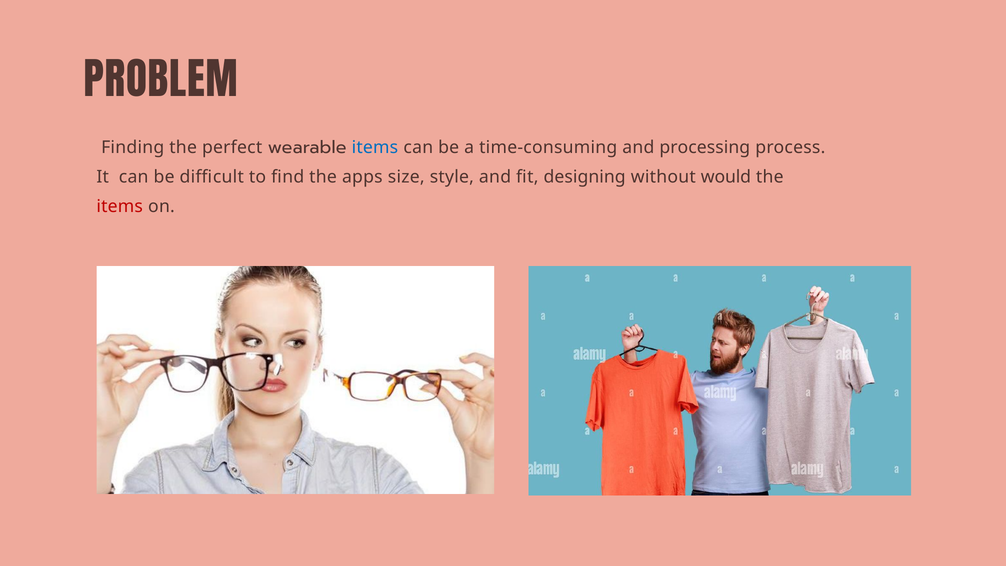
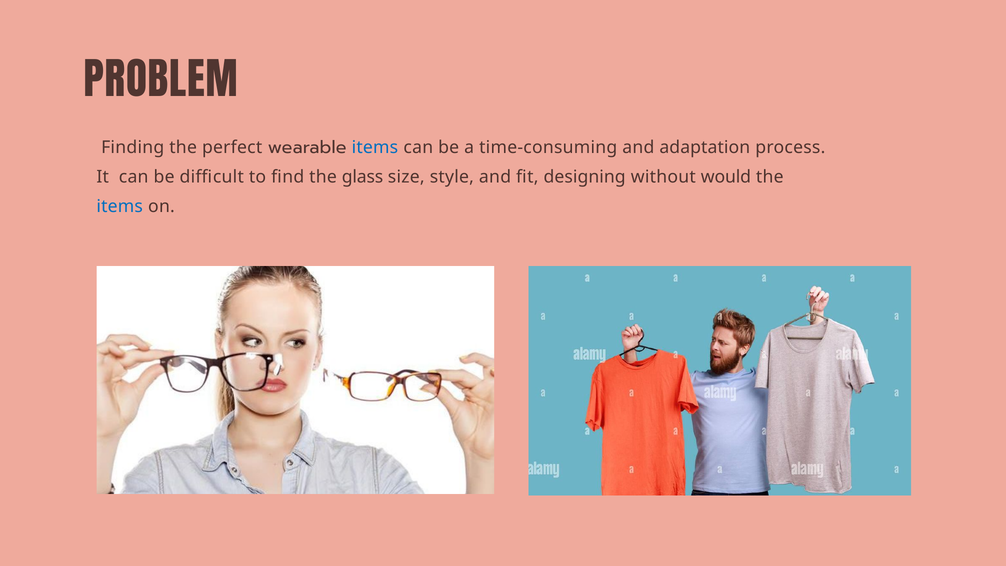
processing: processing -> adaptation (705, 147)
apps: apps -> glass (362, 177)
items colour: red -> blue (120, 206)
